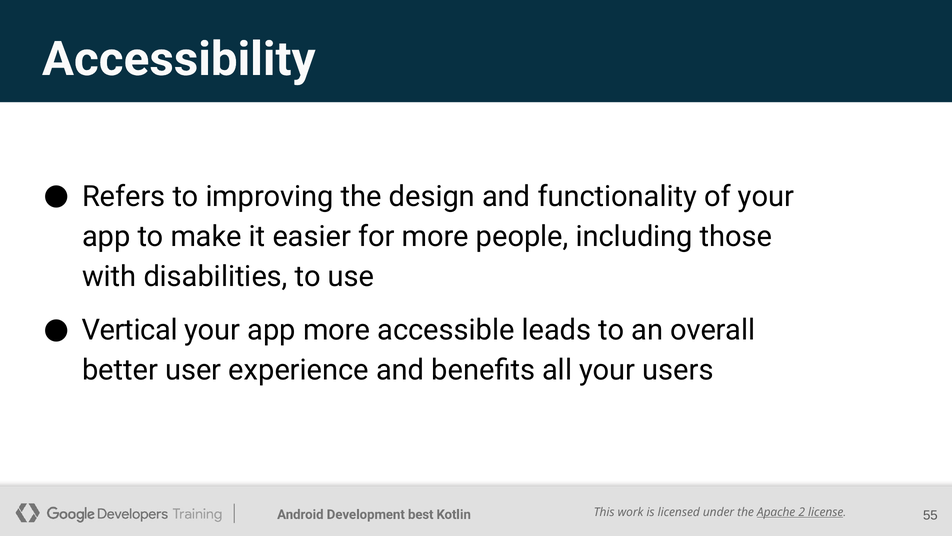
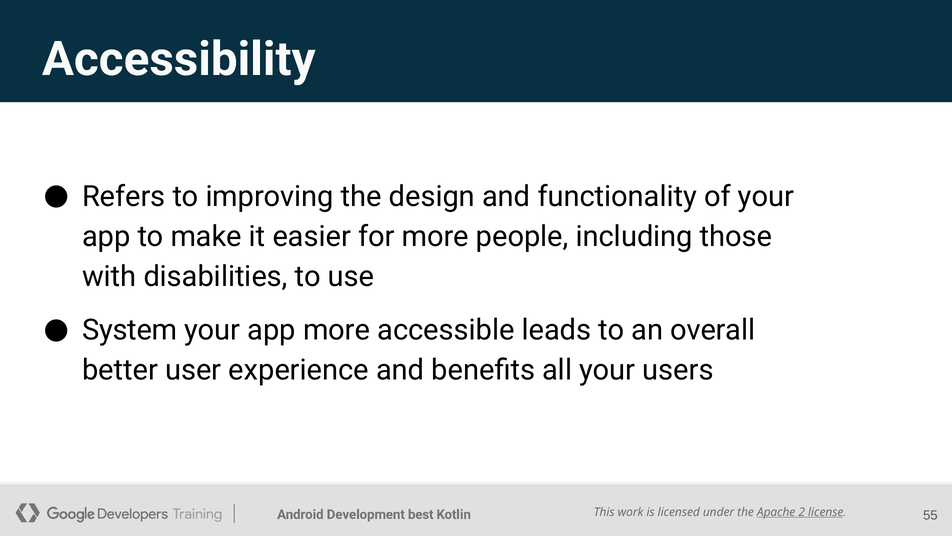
Vertical: Vertical -> System (130, 330)
